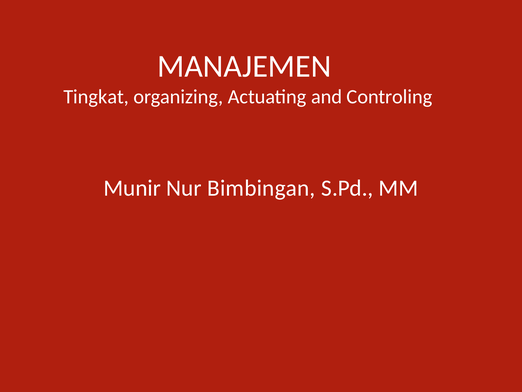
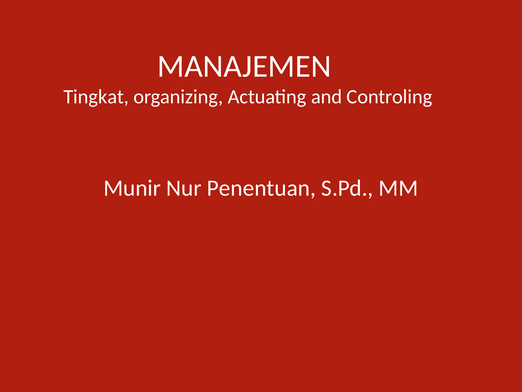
Bimbingan: Bimbingan -> Penentuan (261, 188)
